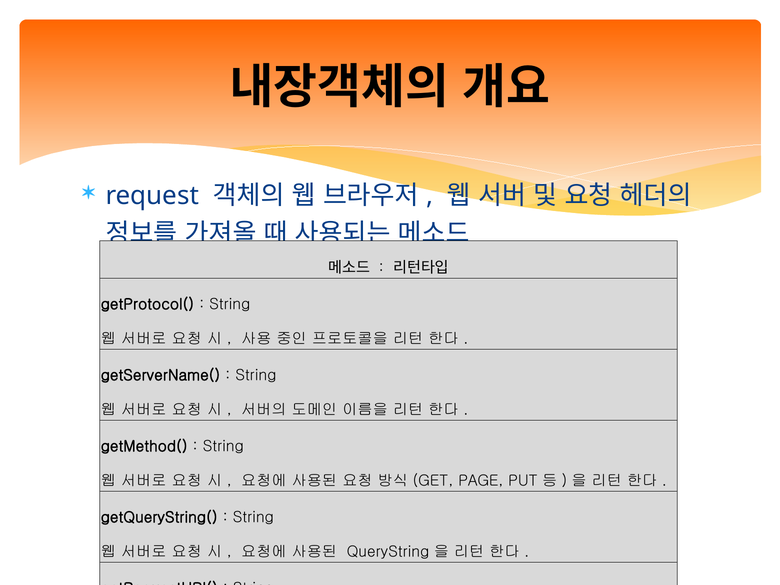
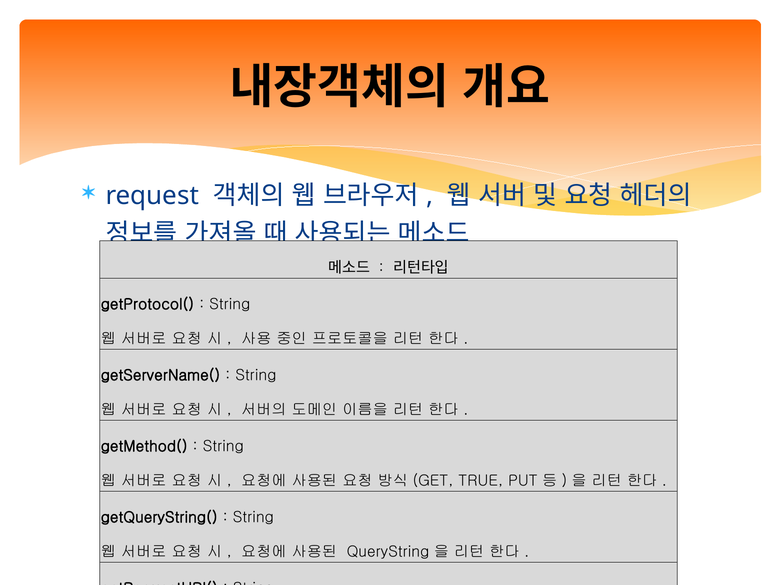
PAGE: PAGE -> TRUE (481, 481)
